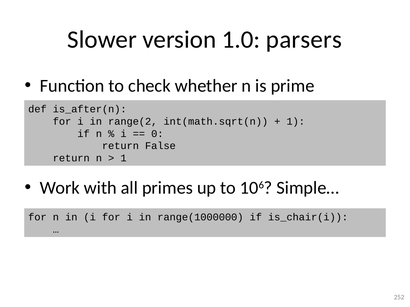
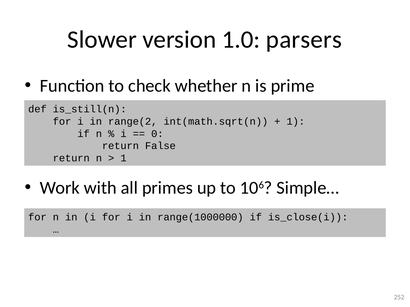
is_after(n: is_after(n -> is_still(n (90, 109)
is_chair(i: is_chair(i -> is_close(i (308, 218)
